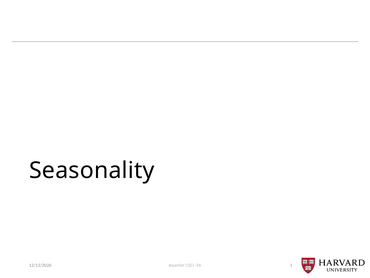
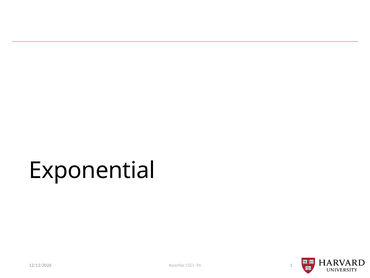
Seasonality: Seasonality -> Exponential (92, 170)
